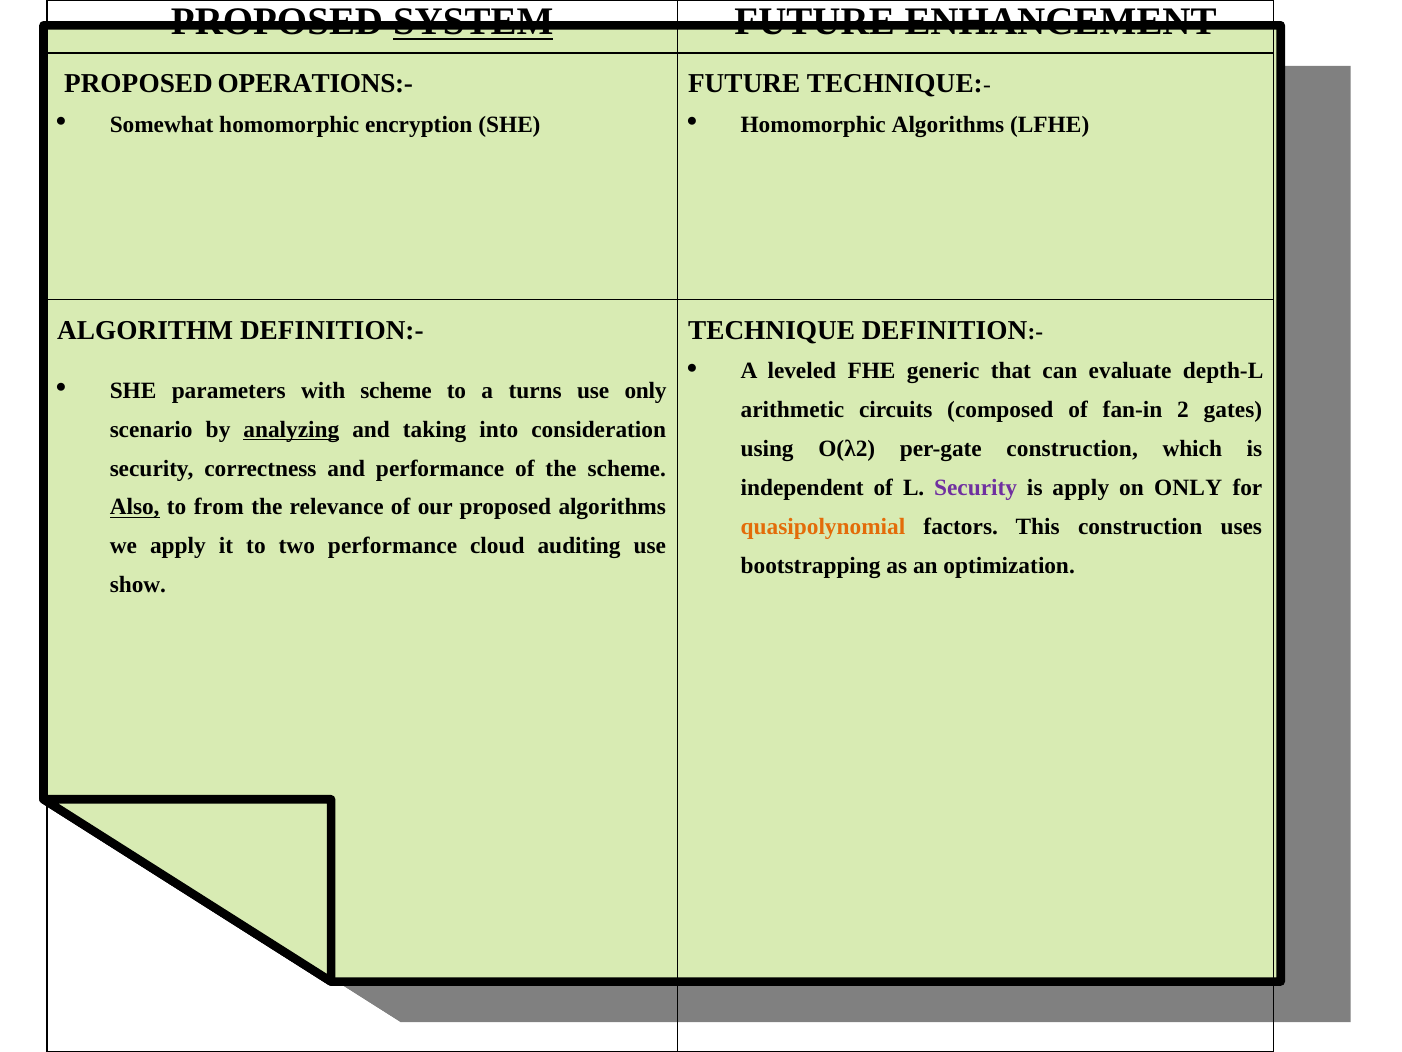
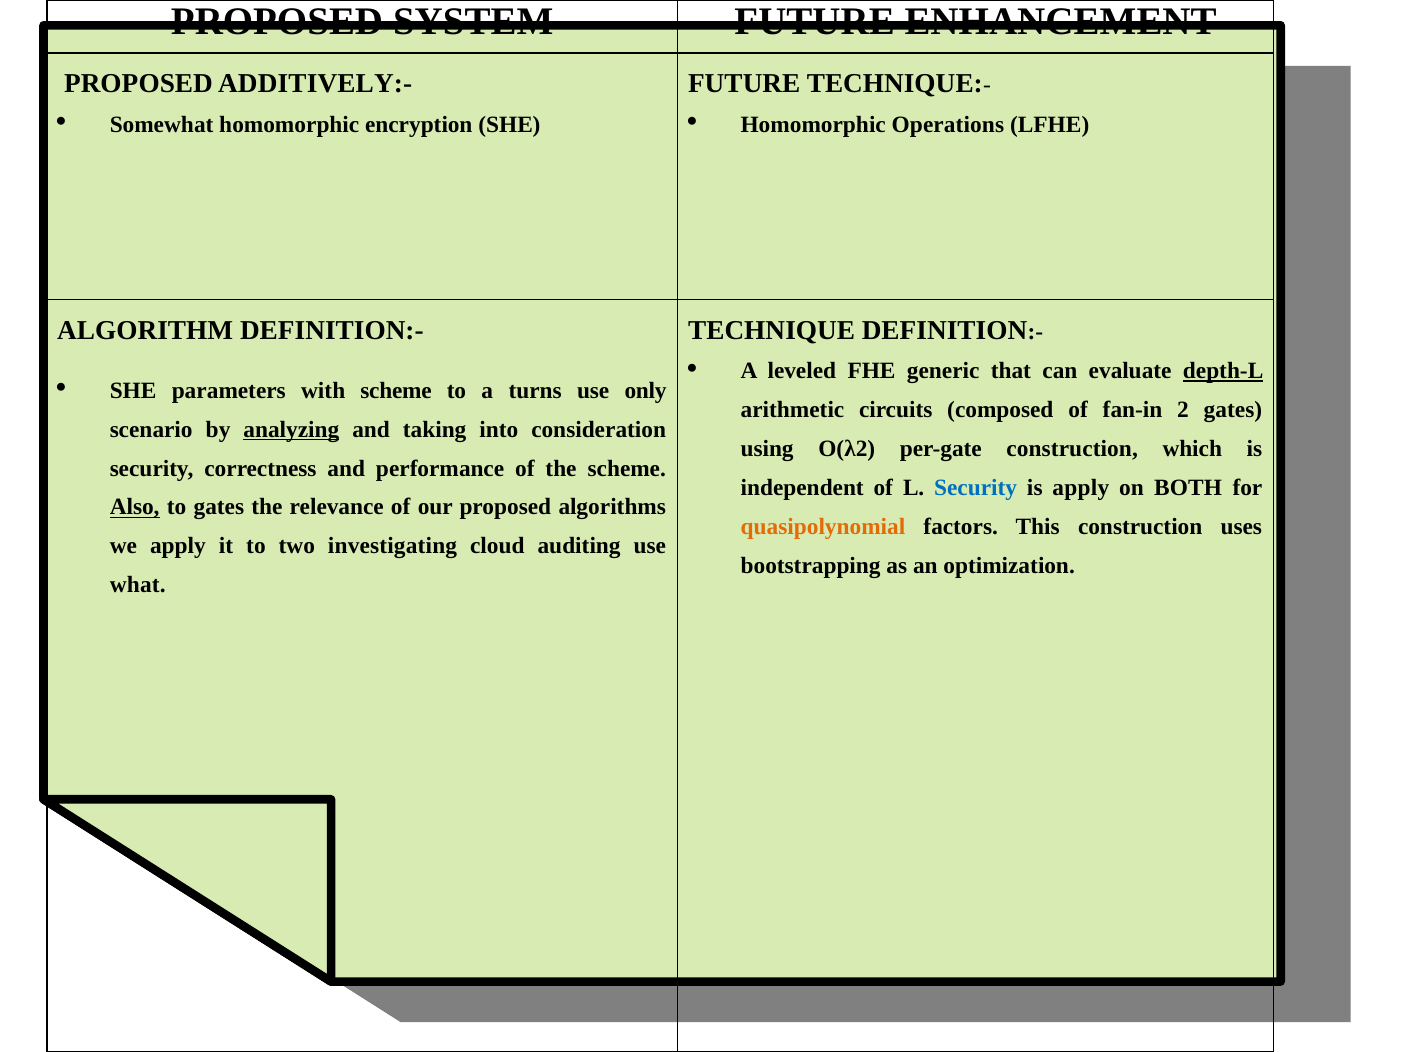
SYSTEM underline: present -> none (473, 22)
OPERATIONS:-: OPERATIONS:- -> ADDITIVELY:- (315, 84)
Homomorphic Algorithms: Algorithms -> Operations (948, 124)
depth-L underline: none -> present (1223, 371)
Security colour: purple -> blue (976, 488)
on ONLY: ONLY -> BOTH (1188, 488)
to from: from -> gates (219, 507)
two performance: performance -> investigating (393, 546)
show: show -> what (138, 585)
